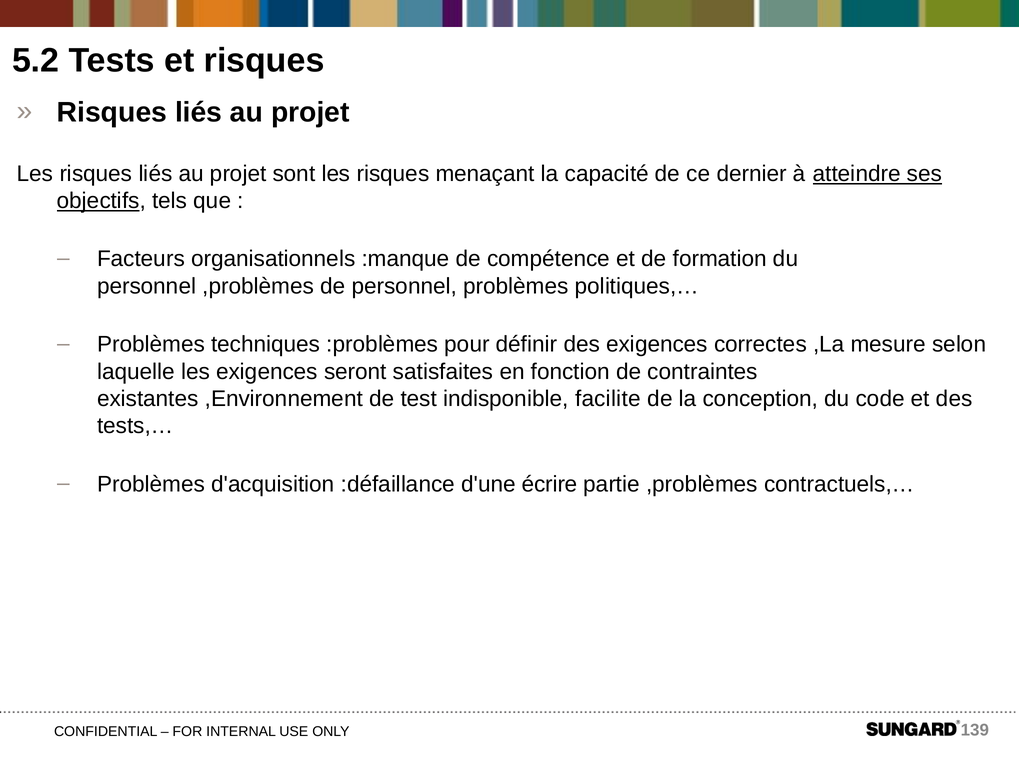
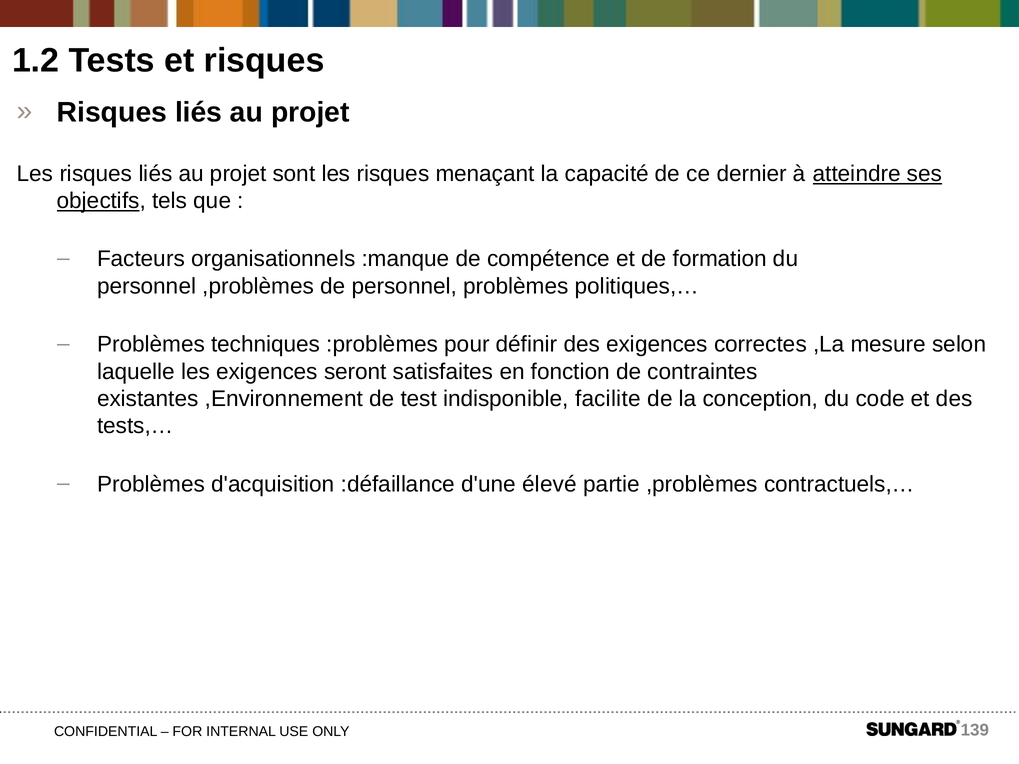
5.2: 5.2 -> 1.2 (36, 61)
écrire: écrire -> élevé (549, 484)
